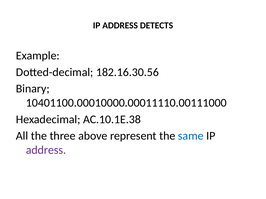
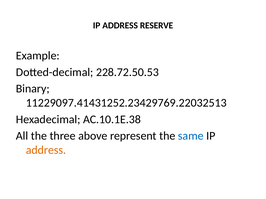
DETECTS: DETECTS -> RESERVE (157, 25)
182.16.30.56: 182.16.30.56 -> 228.72.50.53 (127, 72)
10401100.00010000.00011110.00111000: 10401100.00010000.00011110.00111000 -> 11229097.41431252.23429769.22032513 (126, 103)
address colour: purple -> orange (46, 150)
